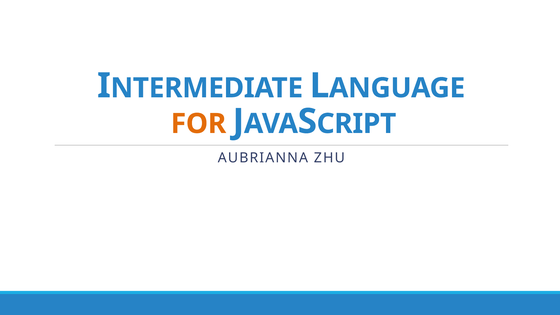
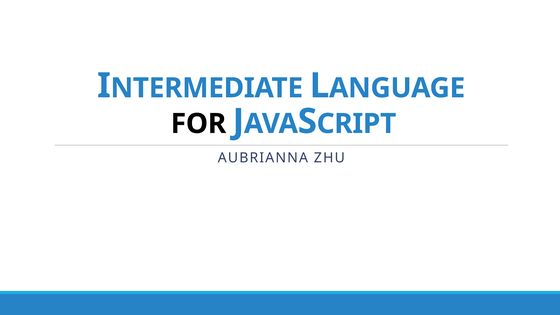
FOR colour: orange -> black (198, 124)
